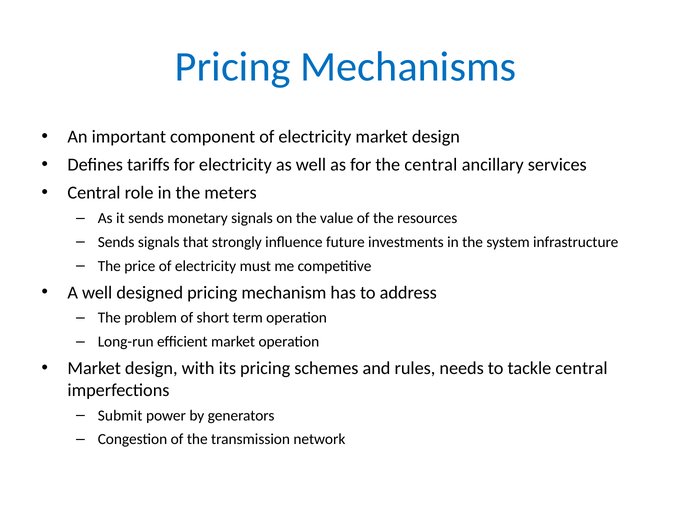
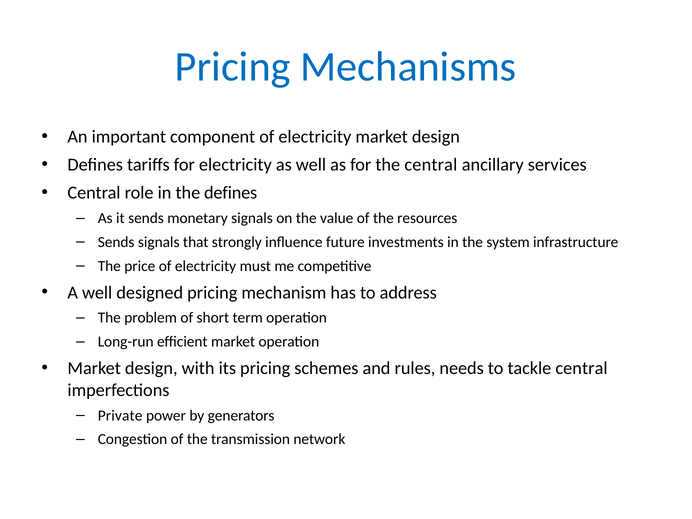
the meters: meters -> defines (231, 193)
Submit: Submit -> Private (120, 415)
